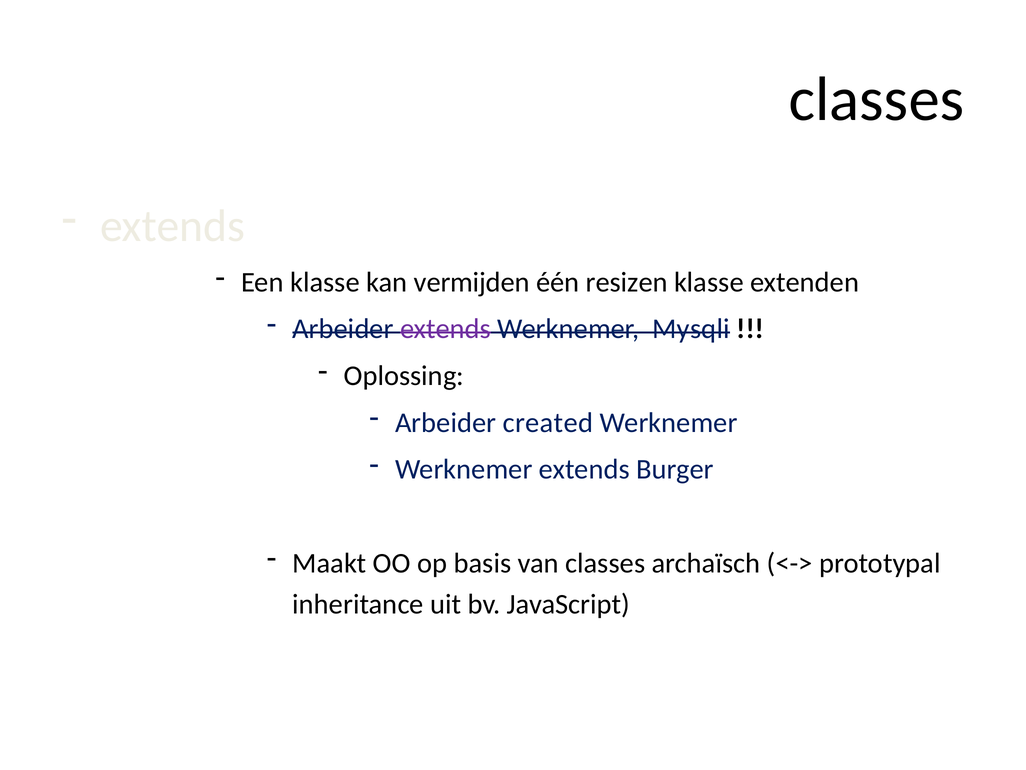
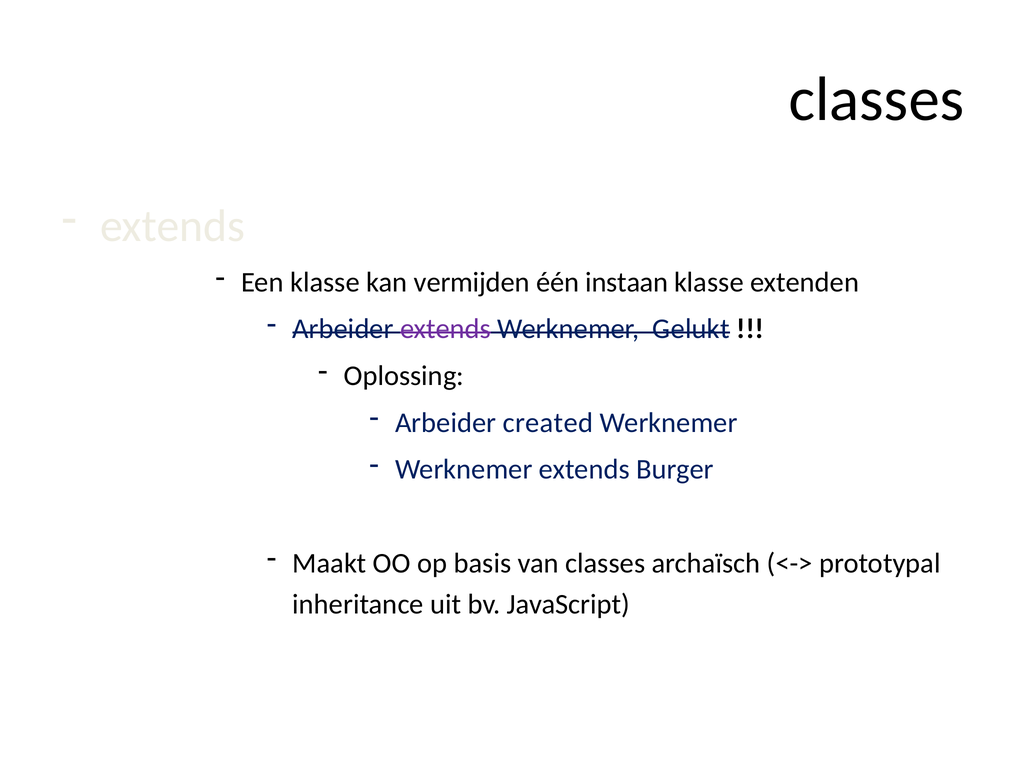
resizen: resizen -> instaan (627, 282)
Mysqli: Mysqli -> Gelukt (691, 329)
